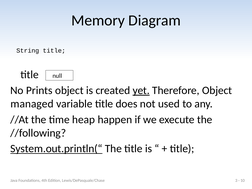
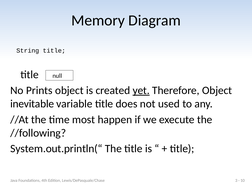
managed: managed -> inevitable (32, 104)
heap: heap -> most (84, 120)
System.out.println(“ underline: present -> none (56, 149)
